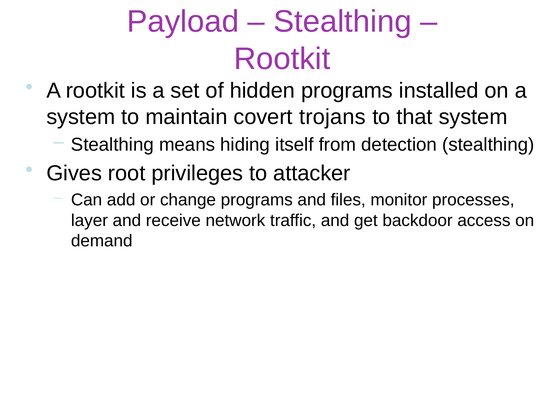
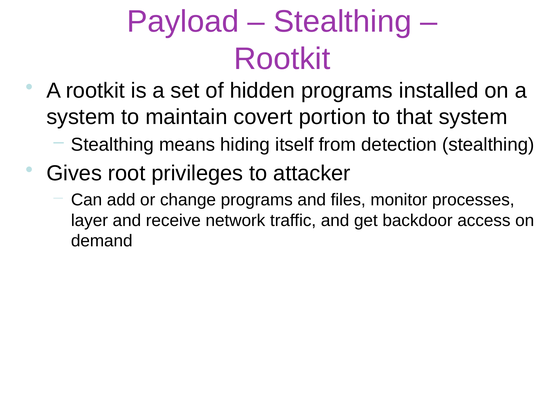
trojans: trojans -> portion (332, 117)
